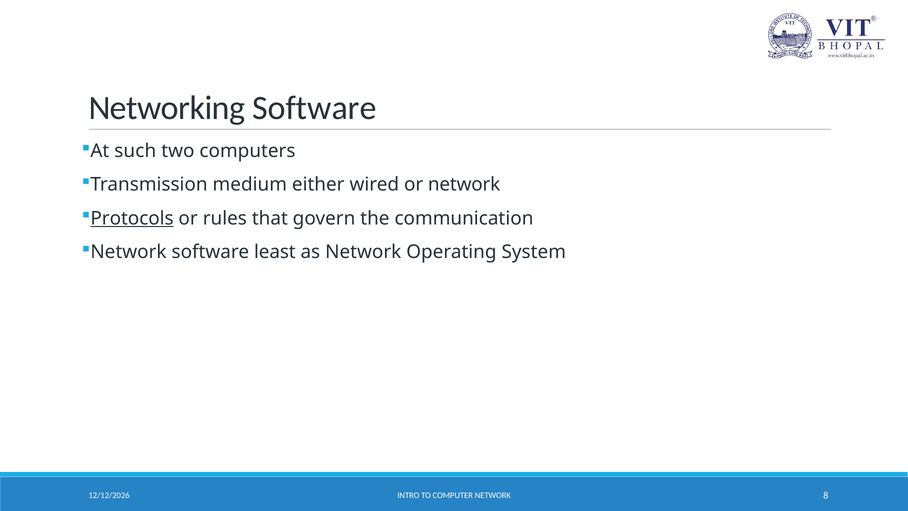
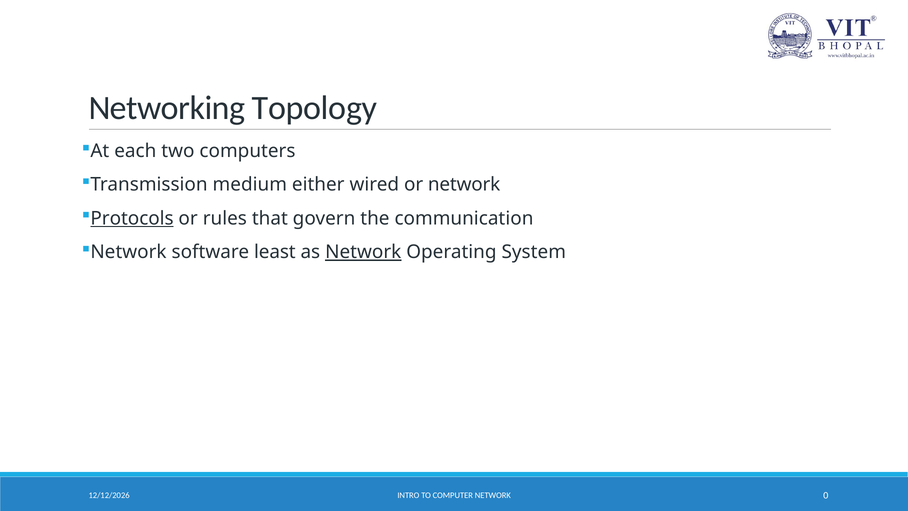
Networking Software: Software -> Topology (315, 108)
such: such -> each (135, 151)
Network underline: none -> present (363, 252)
8: 8 -> 0 (826, 495)
